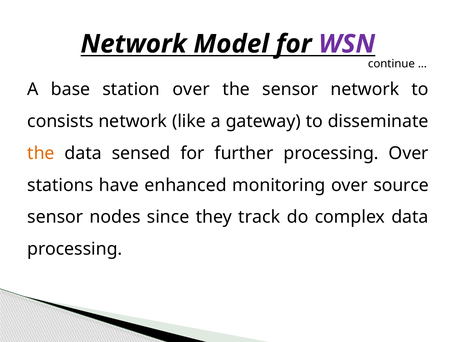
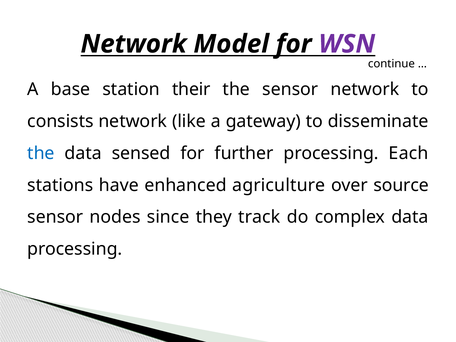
station over: over -> their (191, 89)
the colour: orange -> blue (41, 153)
processing Over: Over -> Each (409, 153)
monitoring: monitoring -> agriculture (279, 185)
